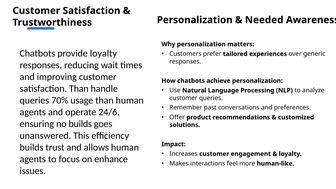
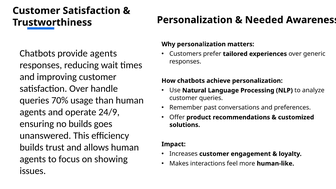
provide loyalty: loyalty -> agents (103, 53)
satisfaction Than: Than -> Over (79, 89)
24/6: 24/6 -> 24/9 (109, 112)
enhance: enhance -> showing (111, 159)
